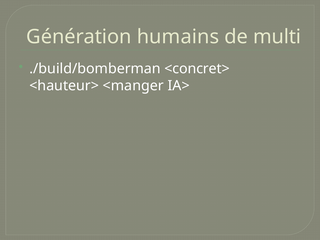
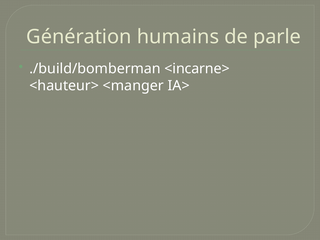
multi: multi -> parle (277, 37)
<concret>: <concret> -> <incarne> (197, 69)
